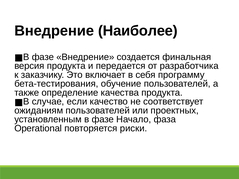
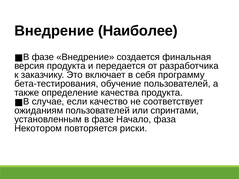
проектных: проектных -> спринтами (175, 111)
Operational: Operational -> Некотором (38, 128)
